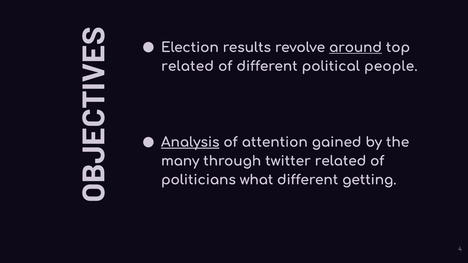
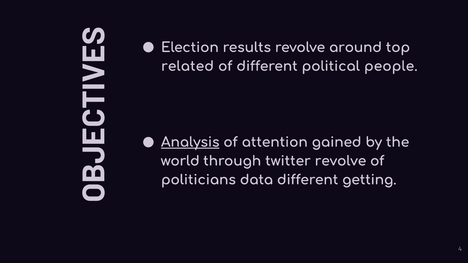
around underline: present -> none (356, 48)
many: many -> world (180, 161)
twitter related: related -> revolve (340, 161)
what: what -> data (256, 180)
